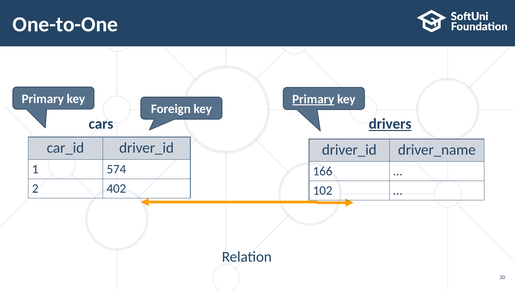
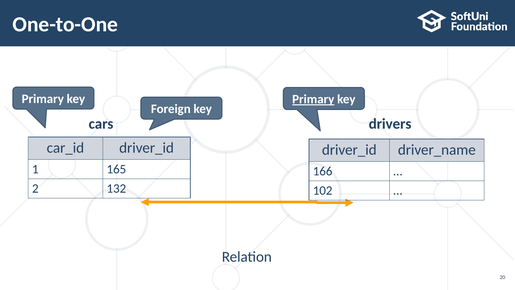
drivers underline: present -> none (390, 124)
574: 574 -> 165 (116, 169)
402: 402 -> 132 (116, 189)
